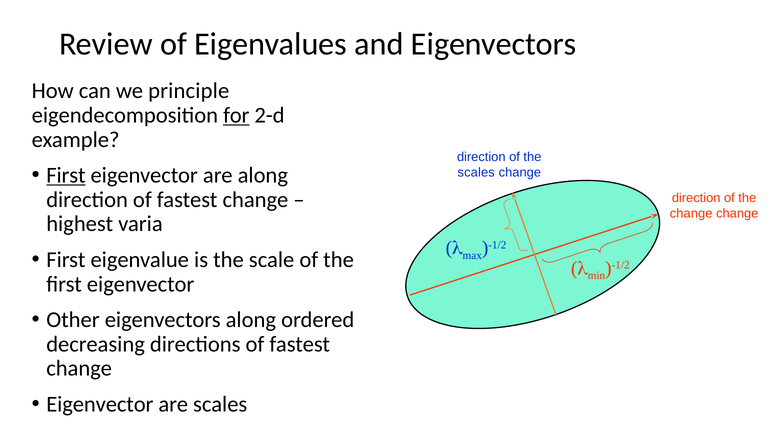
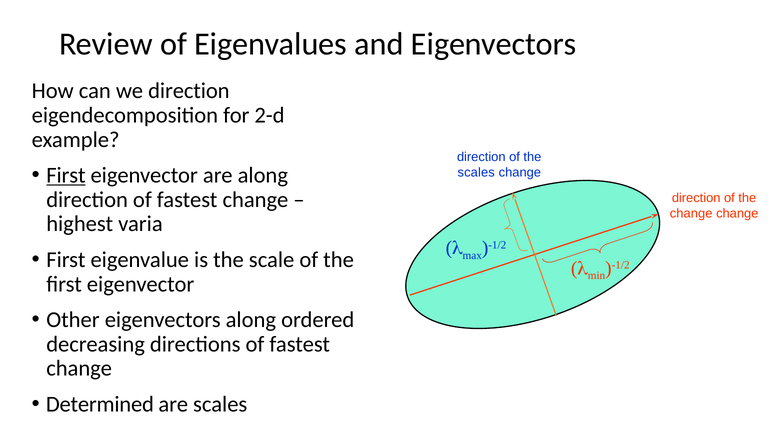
we principle: principle -> direction (189, 91)
for underline: present -> none (236, 115)
Eigenvector: Eigenvector -> Determined (100, 404)
